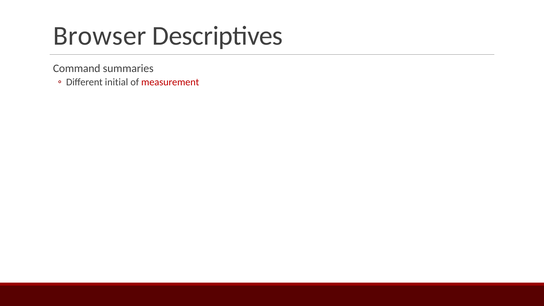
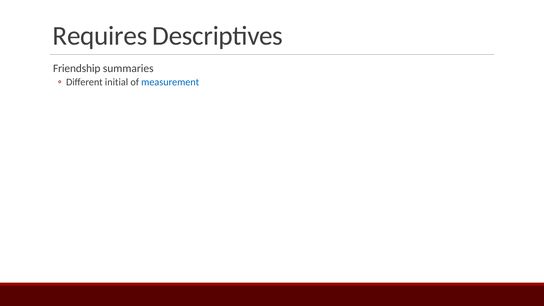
Browser: Browser -> Requires (100, 36)
Command: Command -> Friendship (77, 68)
measurement colour: red -> blue (170, 82)
